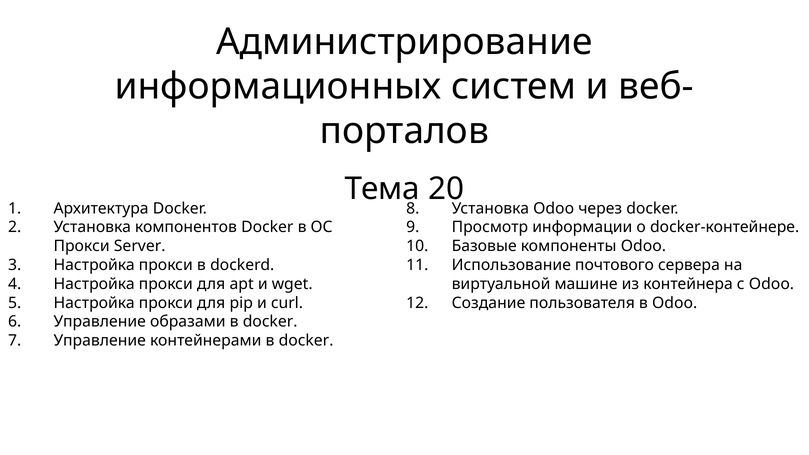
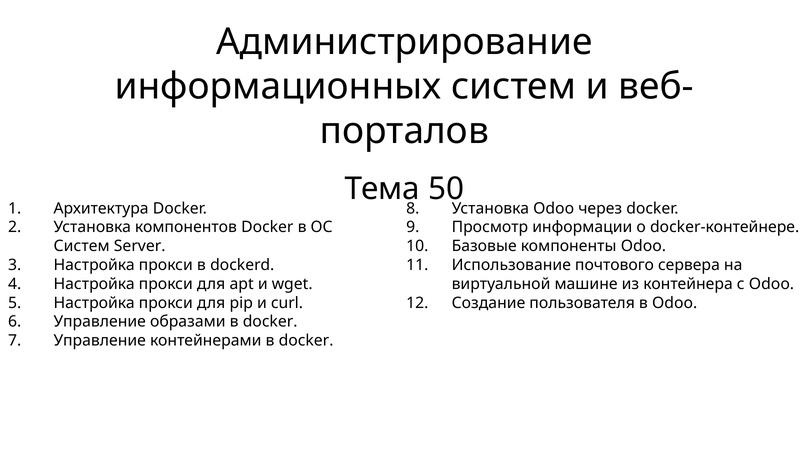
20: 20 -> 50 (446, 189)
Прокси: Прокси -> Систем (82, 246)
